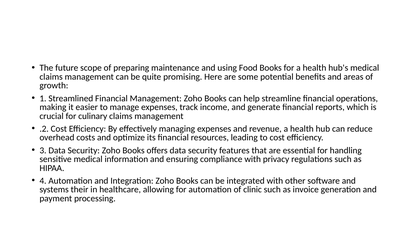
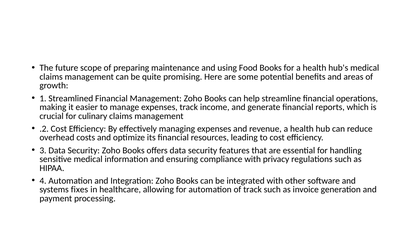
their: their -> fixes (80, 190)
of clinic: clinic -> track (253, 190)
